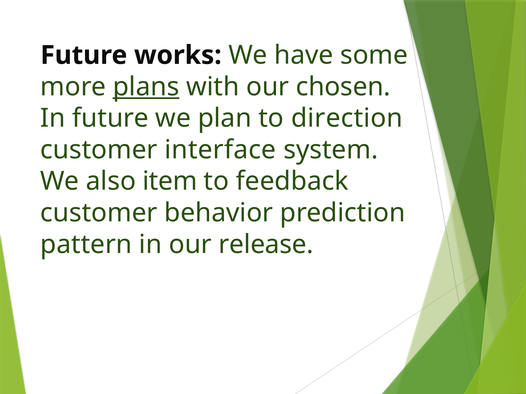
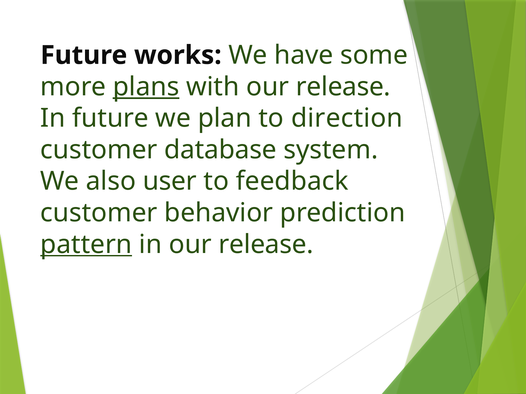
with our chosen: chosen -> release (343, 87)
interface: interface -> database (221, 150)
item: item -> user (170, 182)
pattern underline: none -> present (86, 245)
